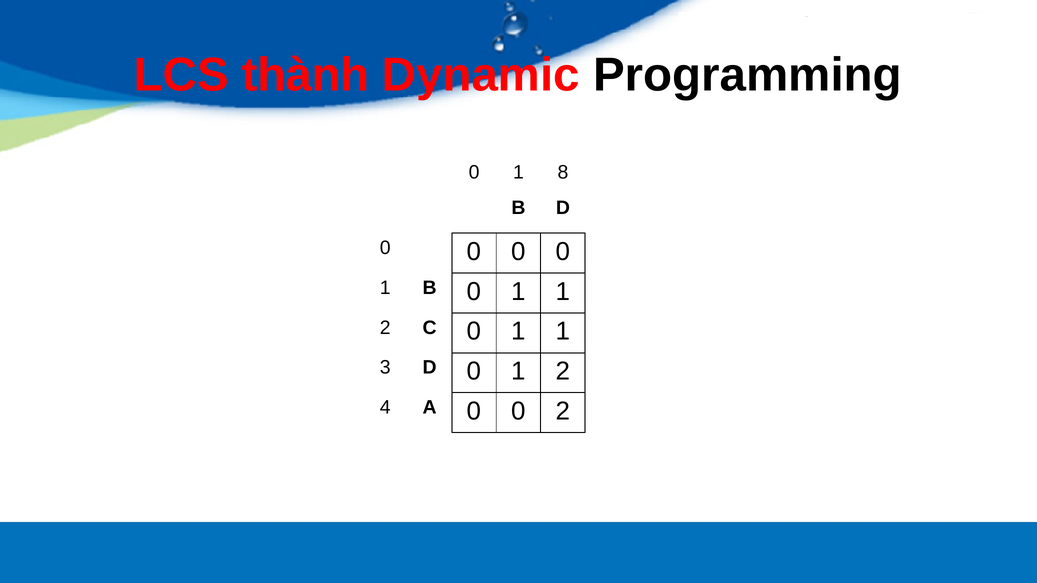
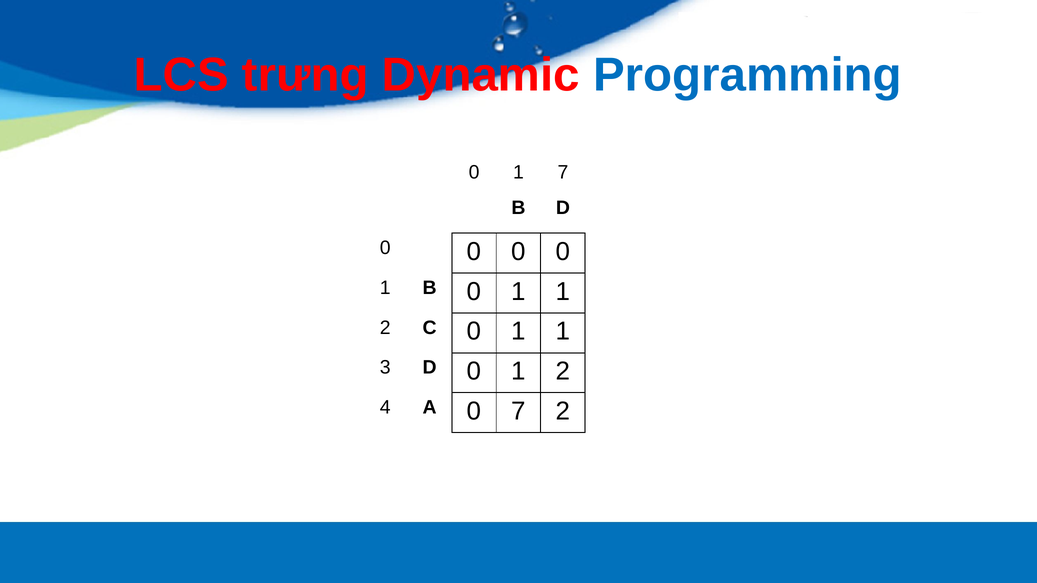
thành: thành -> trưng (305, 75)
Programming colour: black -> blue (747, 75)
1 8: 8 -> 7 (563, 173)
0: 0 -> 7 (518, 411)
